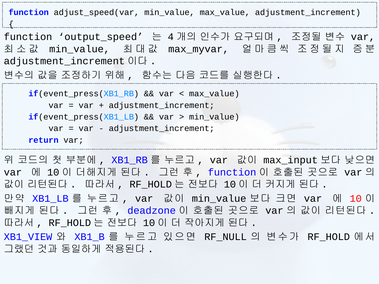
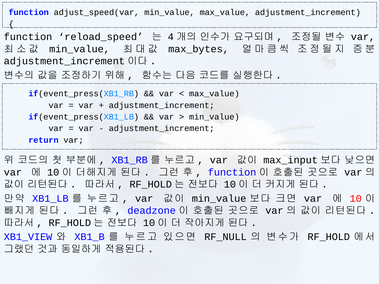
output_speed: output_speed -> reload_speed (101, 37)
max_myvar: max_myvar -> max_bytes (199, 49)
